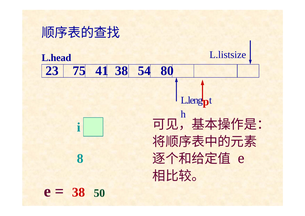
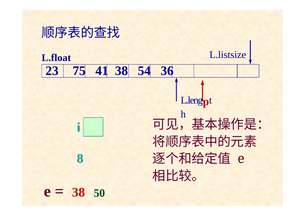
L.head: L.head -> L.float (56, 58)
80: 80 -> 36 (167, 71)
